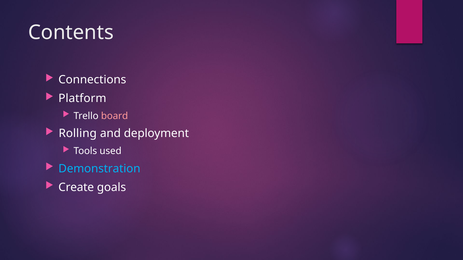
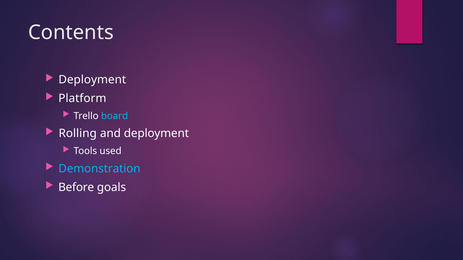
Connections: Connections -> Deployment (92, 80)
board colour: pink -> light blue (115, 116)
Create: Create -> Before (76, 188)
